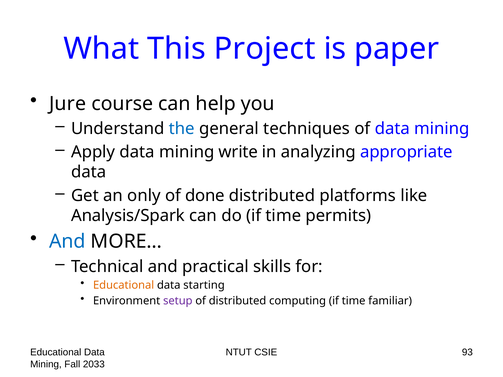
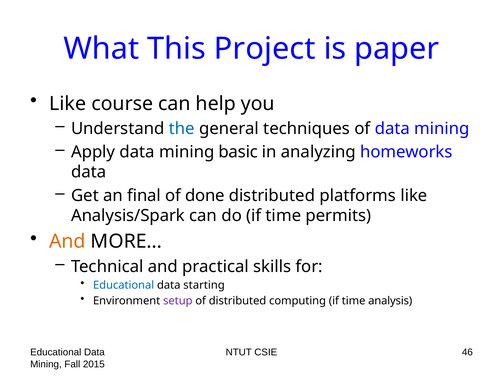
Jure: Jure -> Like (68, 104)
write: write -> basic (238, 152)
appropriate: appropriate -> homeworks (406, 152)
only: only -> final (144, 196)
And colour: blue -> orange (67, 242)
Educational colour: orange -> blue (124, 285)
familiar: familiar -> analysis (390, 301)
93: 93 -> 46 (467, 353)
2033: 2033 -> 2015 (94, 364)
